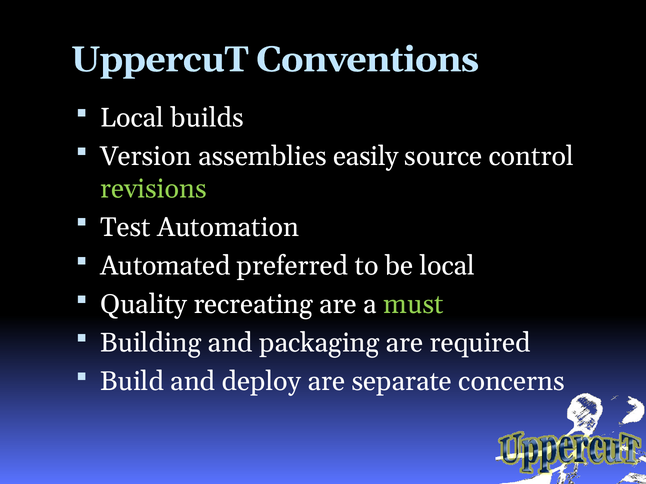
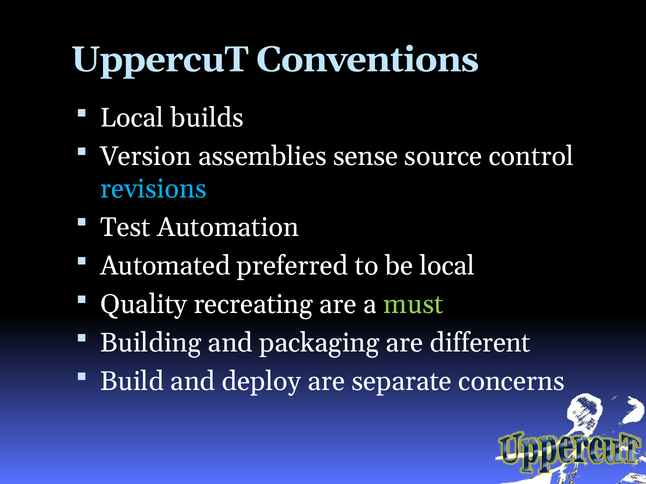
easily: easily -> sense (366, 157)
revisions colour: light green -> light blue (153, 189)
required: required -> different (480, 343)
